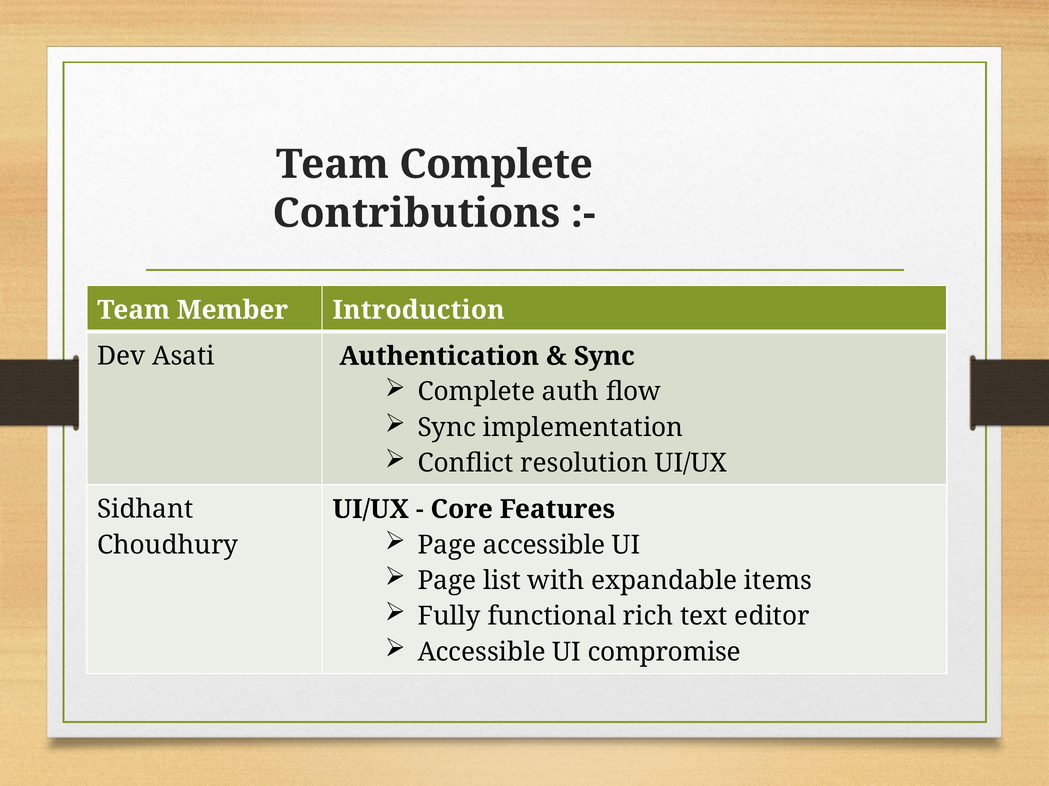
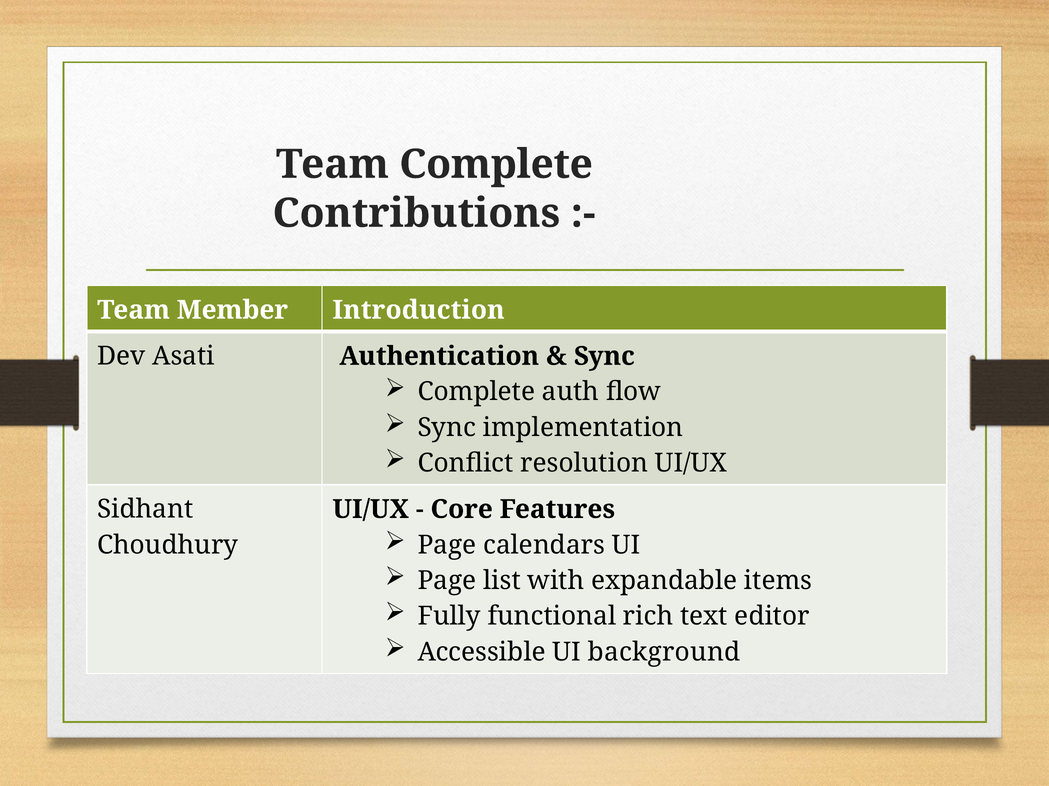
Page accessible: accessible -> calendars (544, 545)
compromise: compromise -> background (664, 653)
